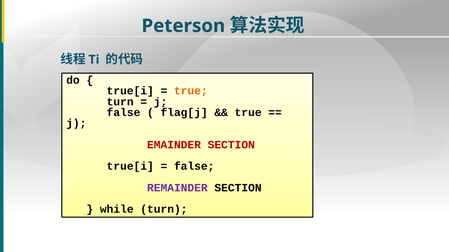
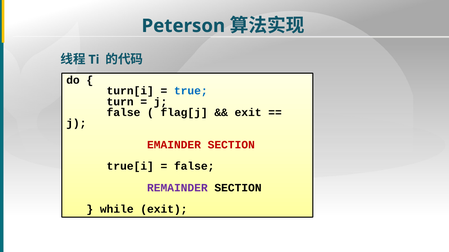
true[i: true[i -> turn[i (130, 91)
true colour: orange -> blue (191, 91)
true: true -> exit (248, 113)
while turn: turn -> exit (164, 210)
